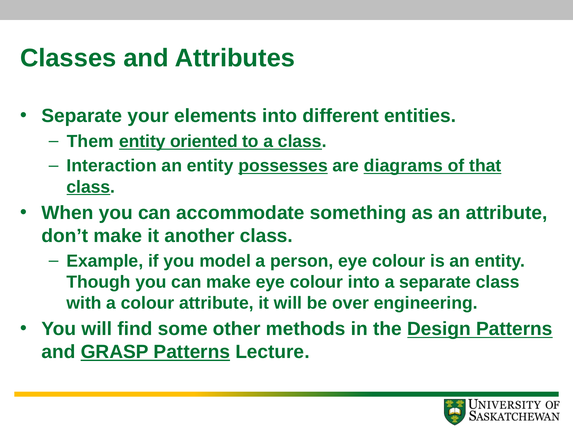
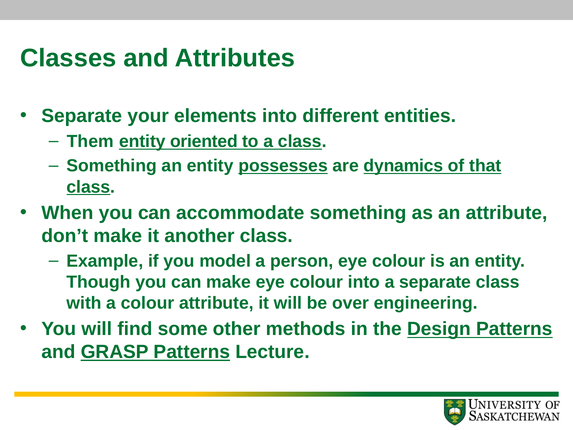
Interaction: Interaction -> Something (112, 166)
diagrams: diagrams -> dynamics (403, 166)
